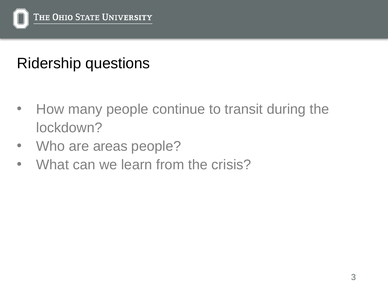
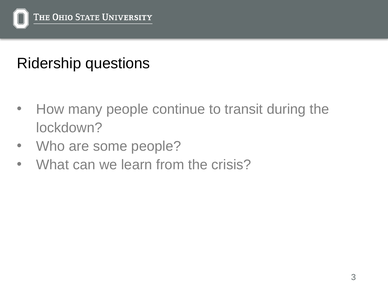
areas: areas -> some (110, 146)
